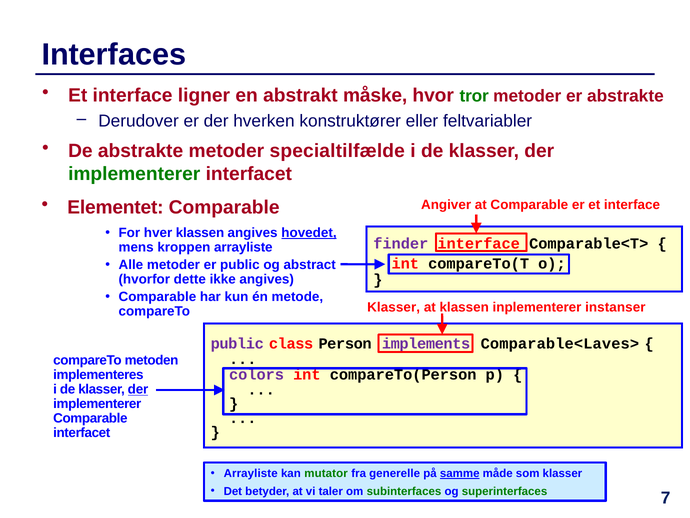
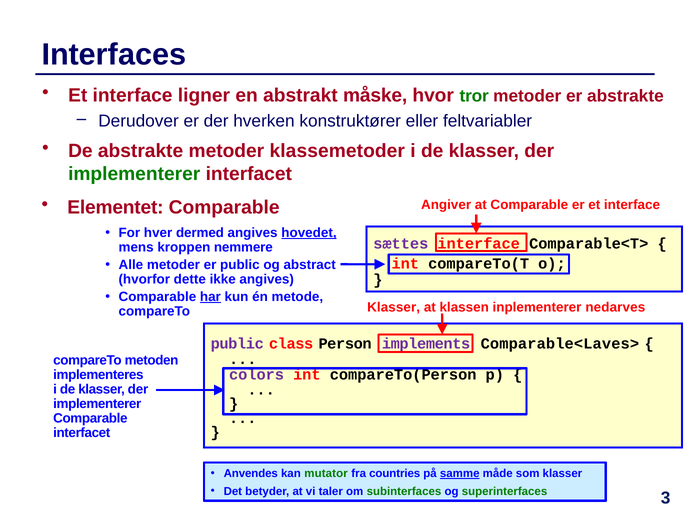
specialtilfælde: specialtilfælde -> klassemetoder (337, 151)
hver klassen: klassen -> dermed (200, 233)
finder: finder -> sættes (401, 244)
kroppen arrayliste: arrayliste -> nemmere (243, 247)
har underline: none -> present (210, 296)
instanser: instanser -> nedarves (615, 307)
der underline: present -> none (138, 389)
Arrayliste: Arrayliste -> Anvendes (251, 473)
generelle: generelle -> countries (395, 473)
7: 7 -> 3 (666, 498)
